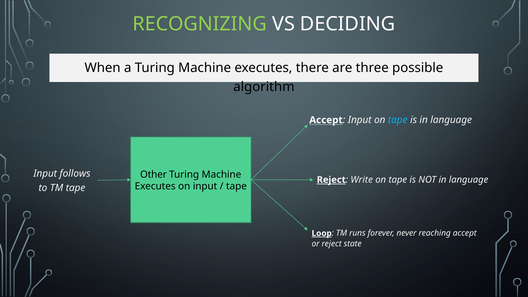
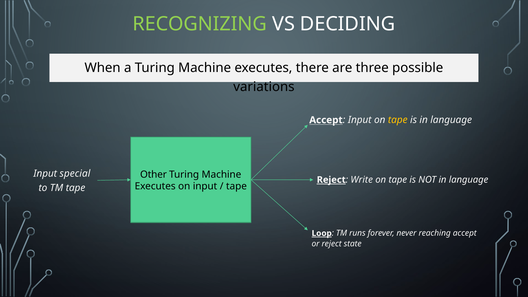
algorithm: algorithm -> variations (264, 87)
tape colour: light blue -> yellow (398, 120)
follows: follows -> special (75, 174)
